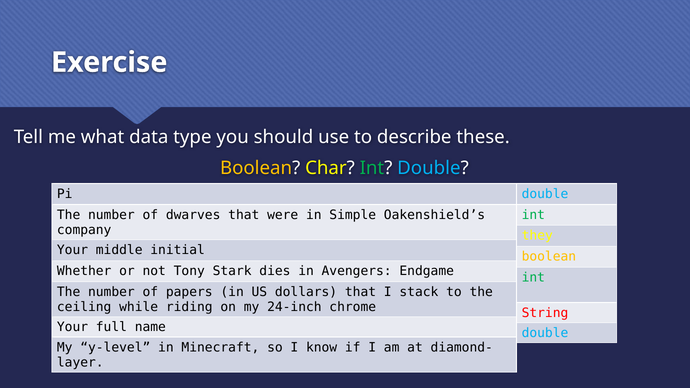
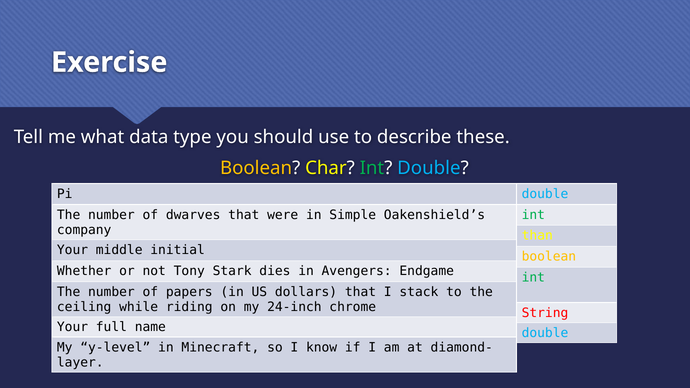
they: they -> than (537, 236)
